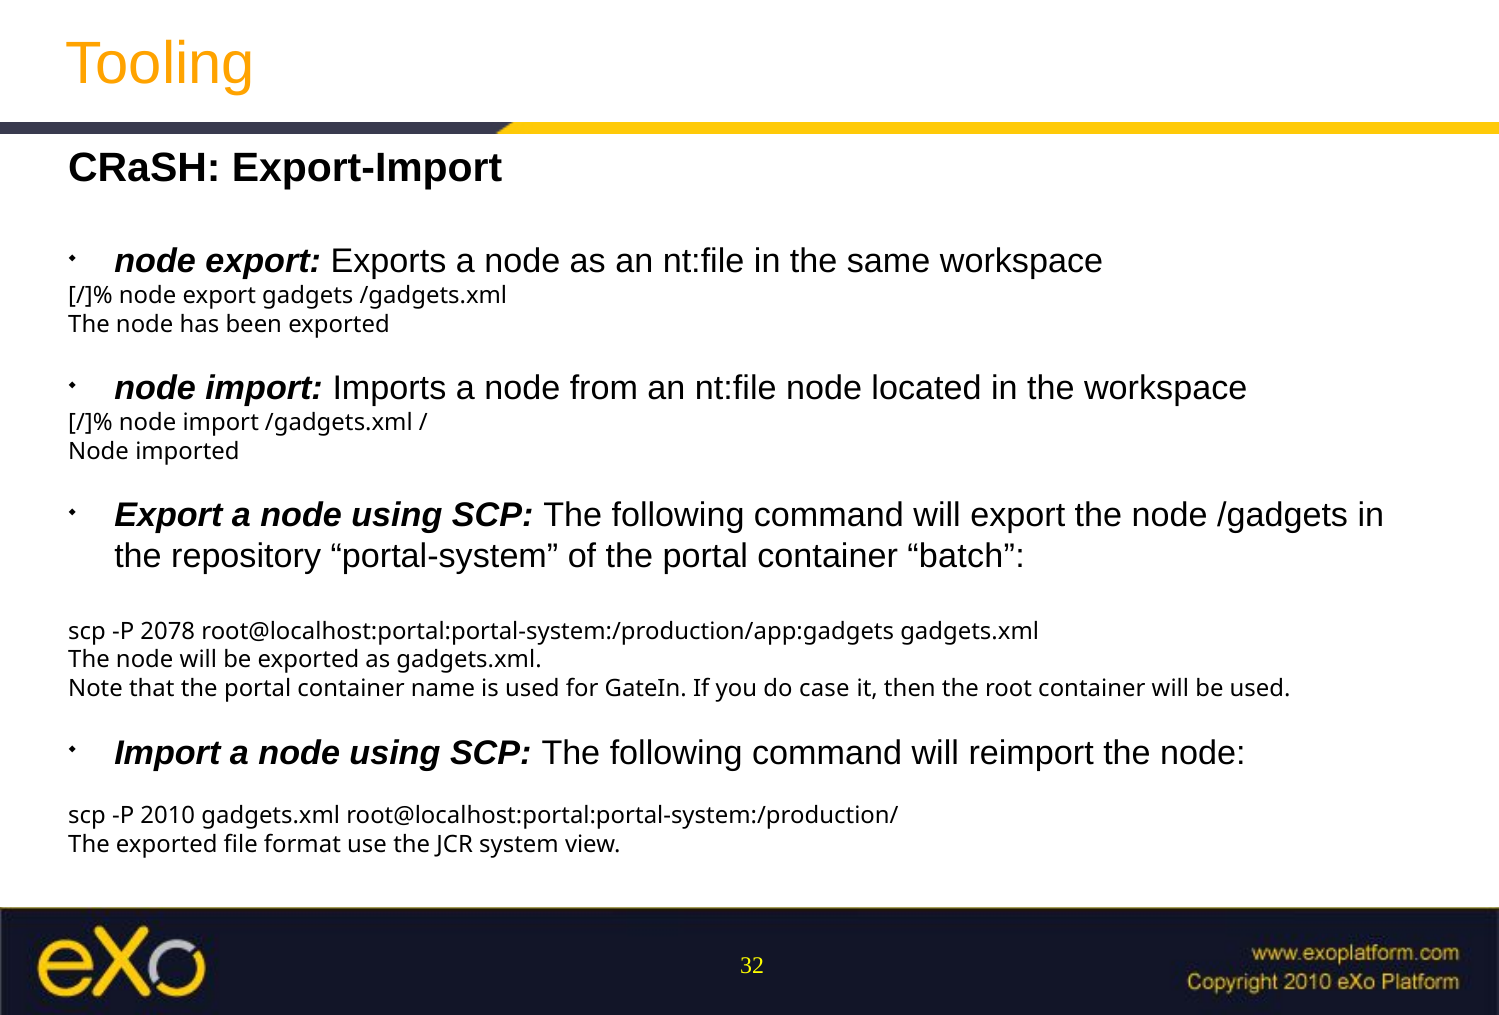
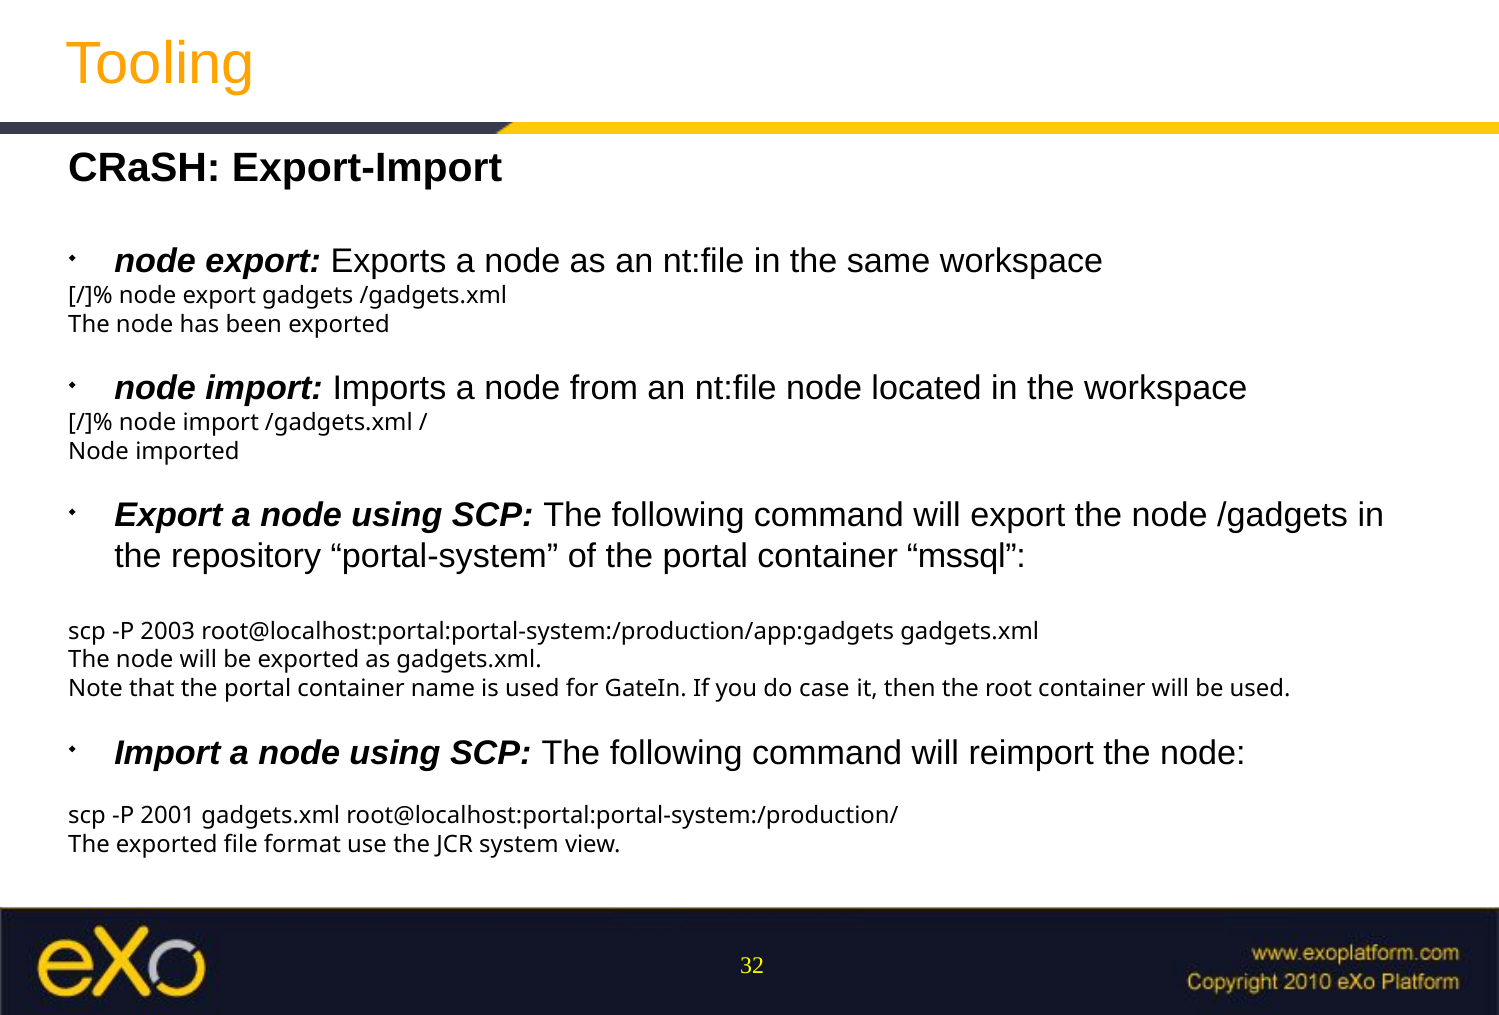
batch: batch -> mssql (966, 557)
2078: 2078 -> 2003 (168, 632)
2010: 2010 -> 2001 (168, 816)
